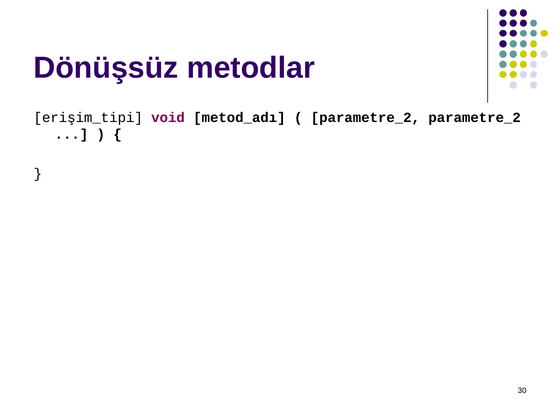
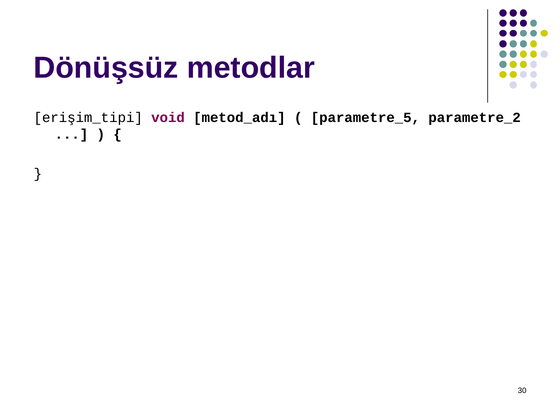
parametre_2: parametre_2 -> parametre_5 (365, 117)
